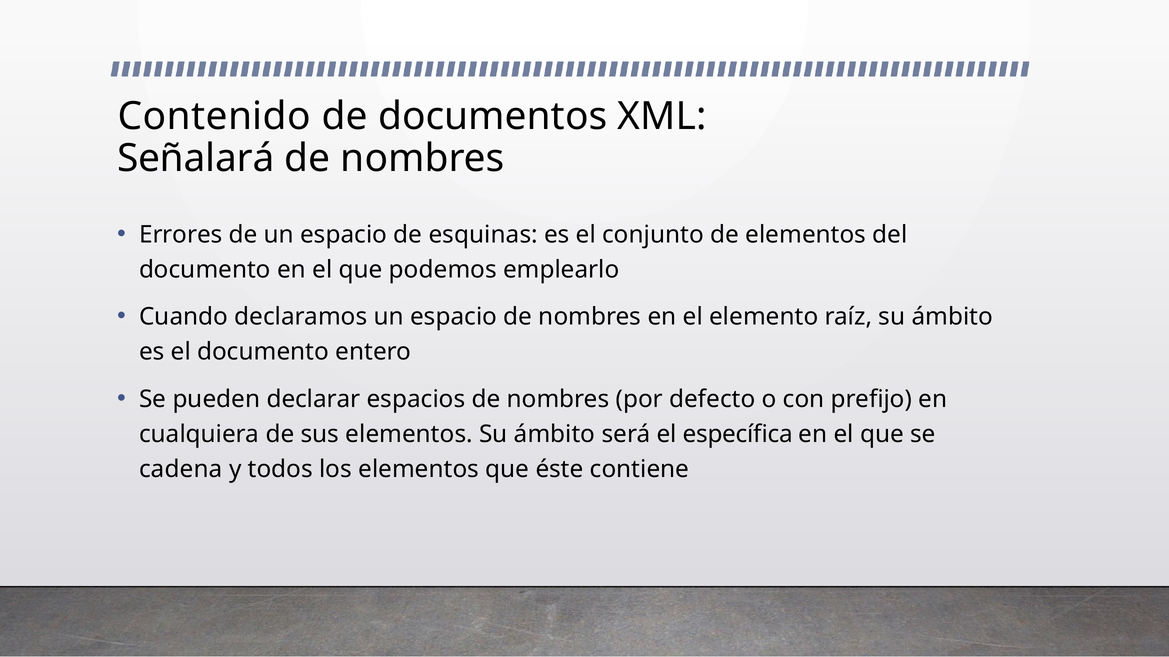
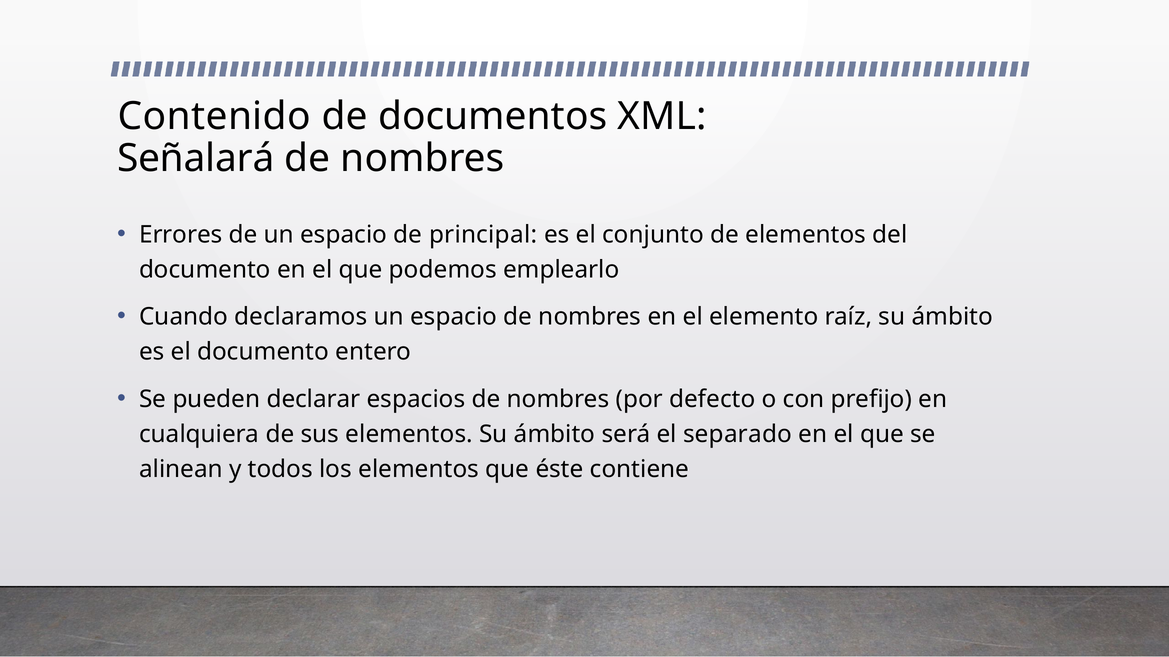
esquinas: esquinas -> principal (483, 235)
específica: específica -> separado (737, 435)
cadena: cadena -> alinean (181, 470)
